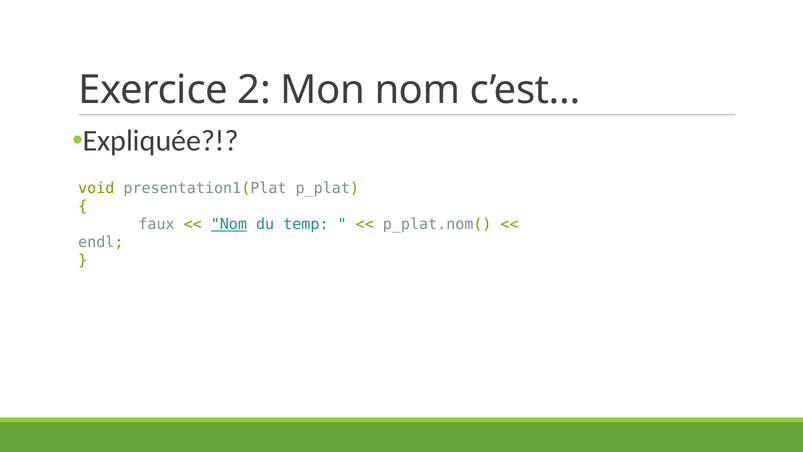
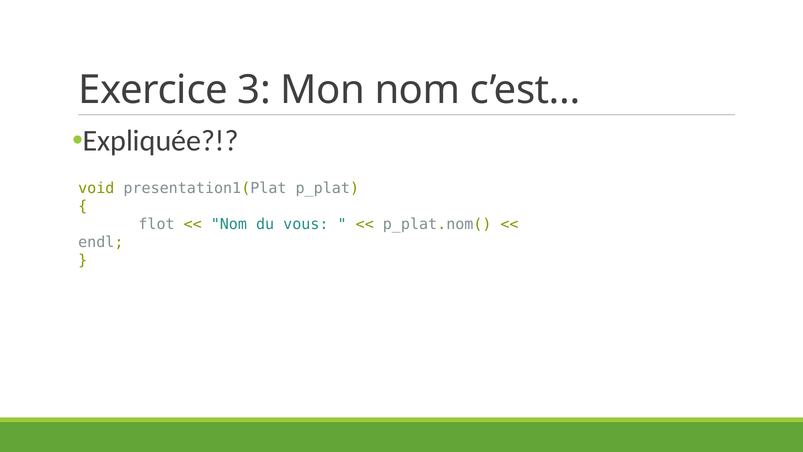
2: 2 -> 3 (254, 90)
faux: faux -> flot (157, 224)
Nom underline: present -> none (229, 224)
temp: temp -> vous (306, 224)
